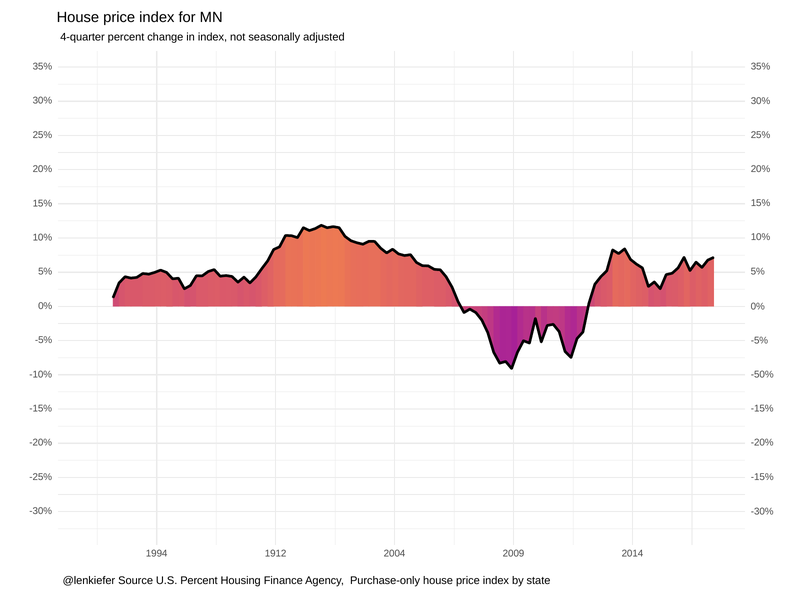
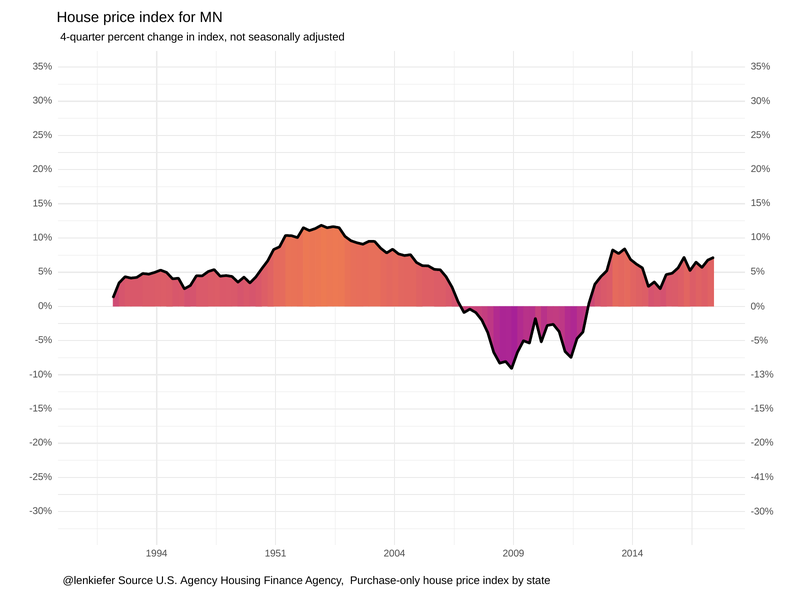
-50%: -50% -> -13% (762, 374)
-15%: -15% -> -41% (762, 477)
1912: 1912 -> 1951 (276, 553)
U.S Percent: Percent -> Agency (199, 580)
